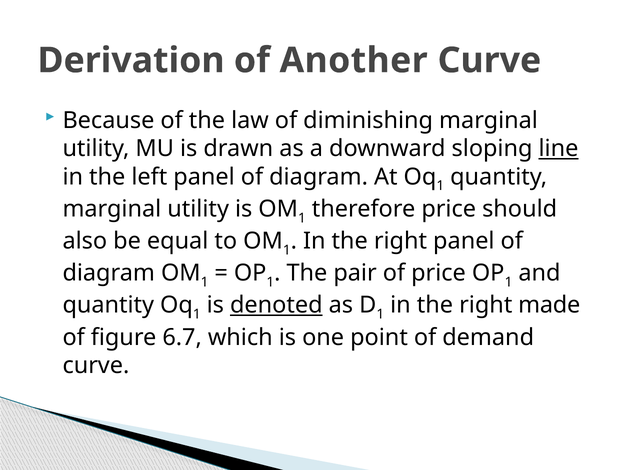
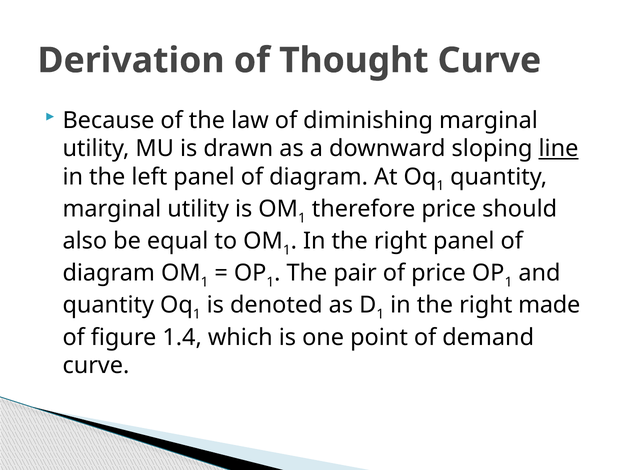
Another: Another -> Thought (354, 60)
denoted underline: present -> none (276, 305)
6.7: 6.7 -> 1.4 (182, 337)
